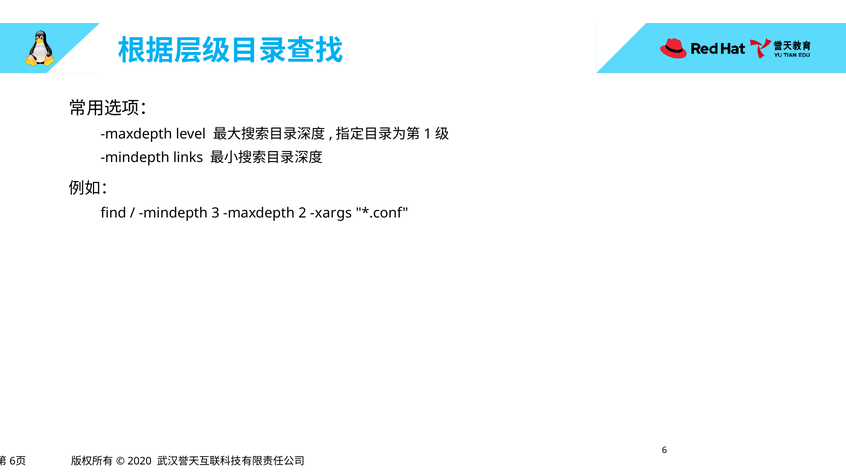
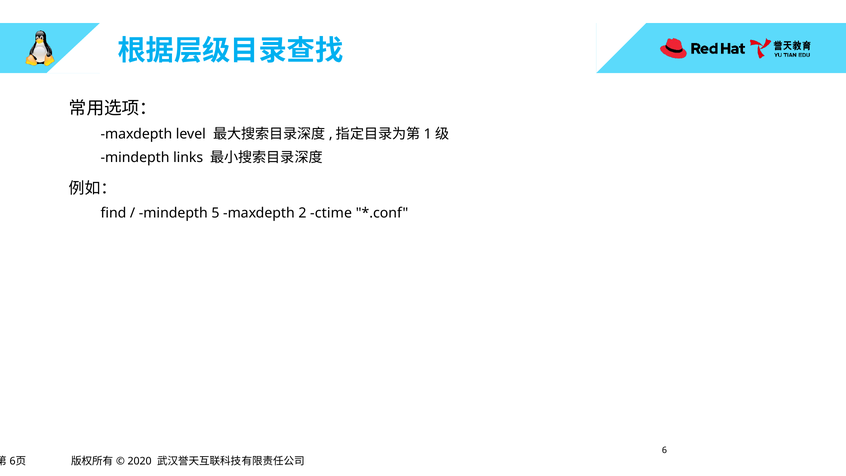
3: 3 -> 5 (215, 213)
xargs: xargs -> ctime (331, 213)
